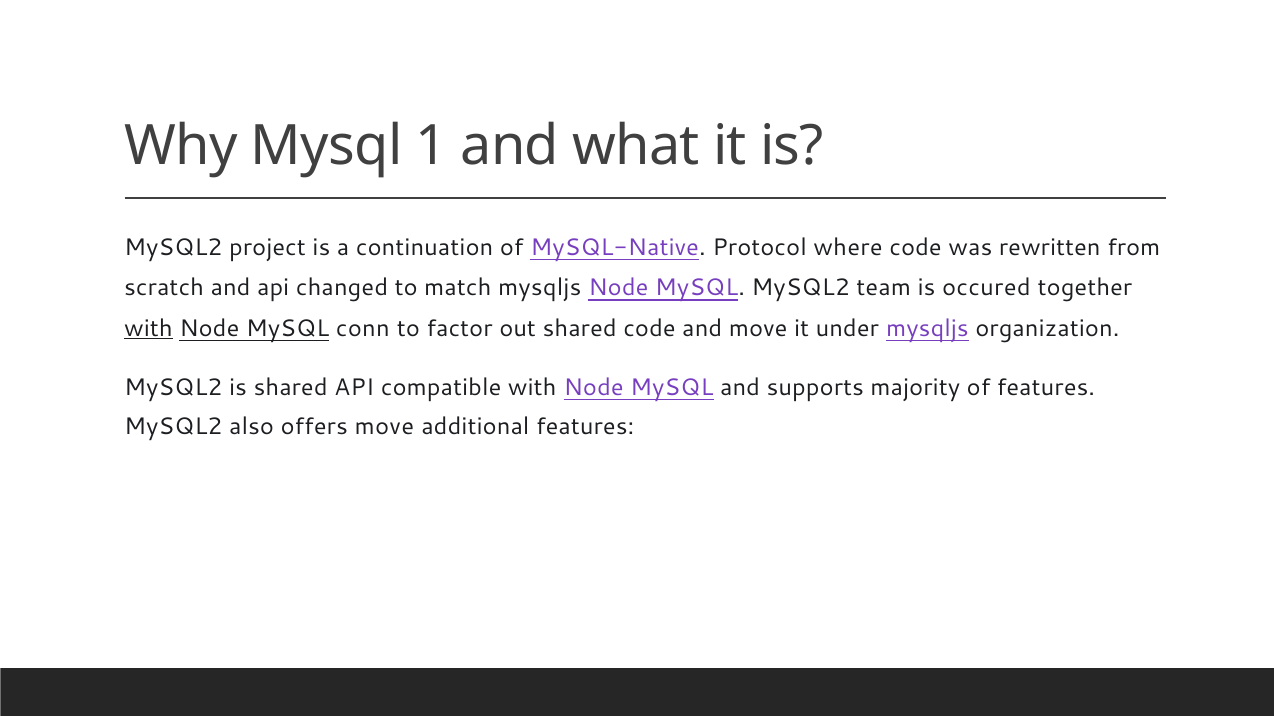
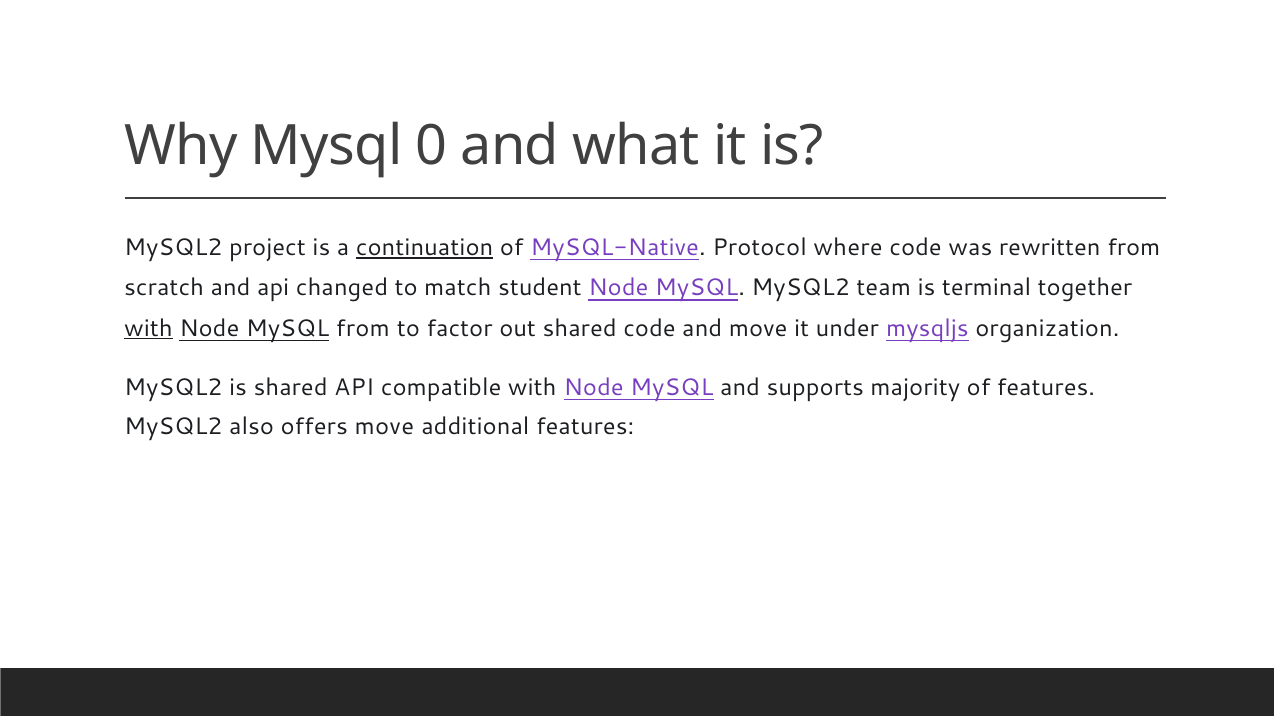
1: 1 -> 0 (431, 146)
continuation underline: none -> present (425, 248)
match mysqljs: mysqljs -> student (540, 288)
occured: occured -> terminal (987, 288)
MySQL conn: conn -> from (363, 329)
